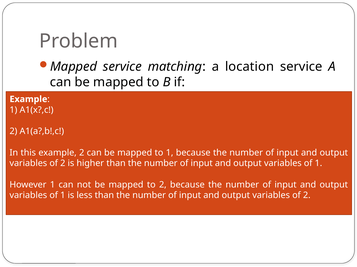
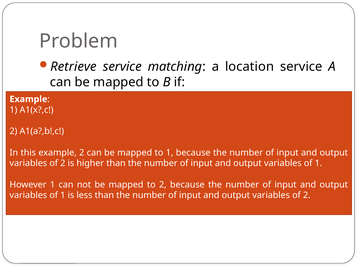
Mapped: Mapped -> Retrieve (73, 67)
